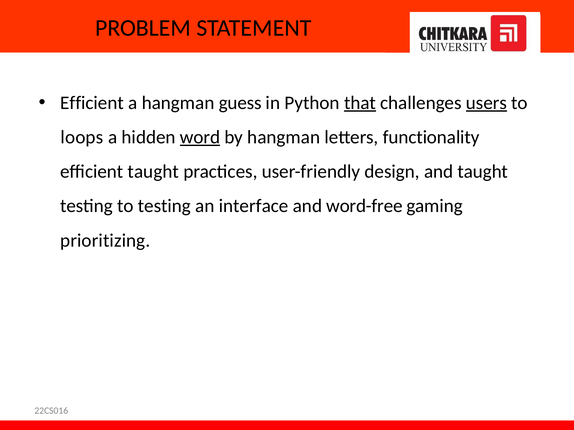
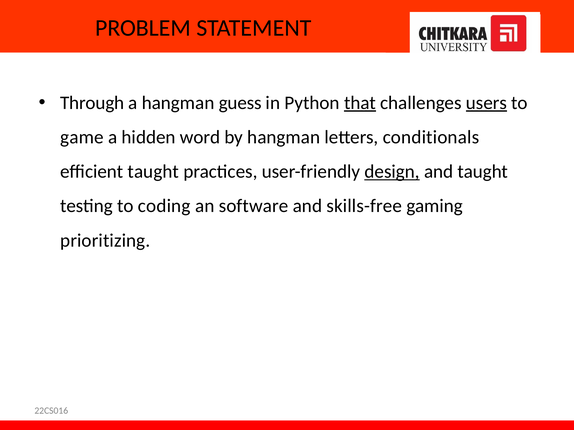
Efficient: Efficient -> Through (92, 103)
loops: loops -> game (82, 137)
word underline: present -> none (200, 137)
functionality: functionality -> conditionals (431, 137)
design underline: none -> present (392, 172)
to testing: testing -> coding (164, 206)
interface: interface -> software (254, 206)
word-free: word-free -> skills-free (364, 206)
